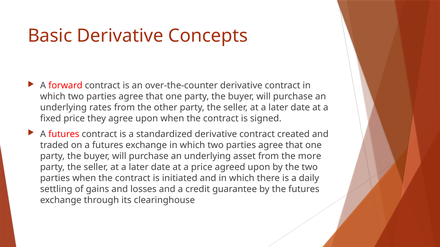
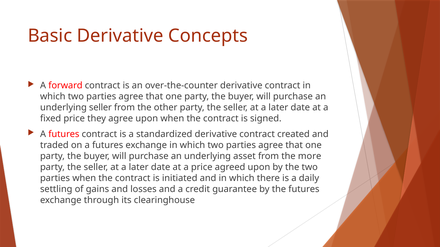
underlying rates: rates -> seller (100, 108)
